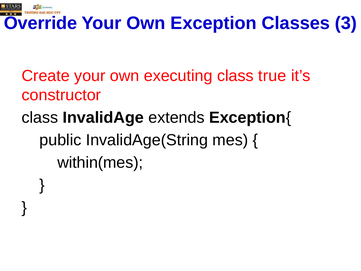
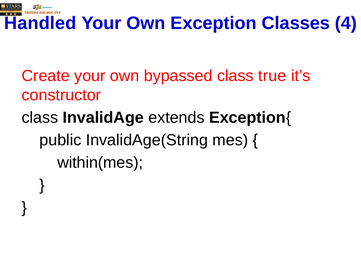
Override: Override -> Handled (40, 23)
3: 3 -> 4 (346, 23)
executing: executing -> bypassed (178, 76)
